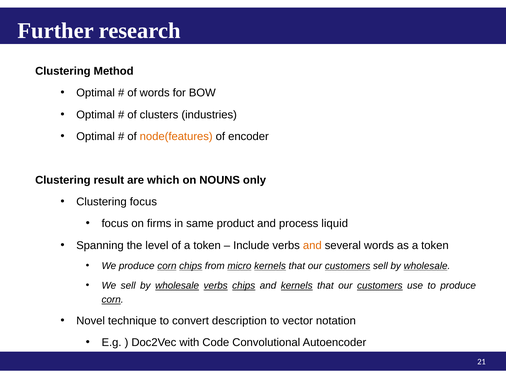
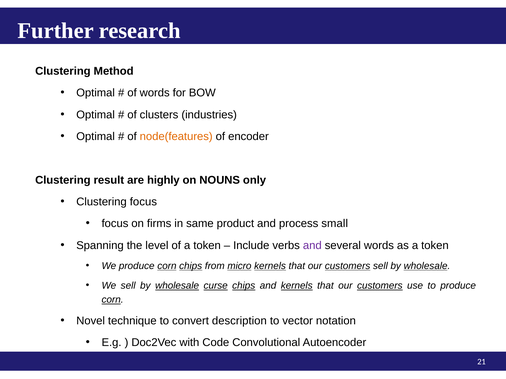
which: which -> highly (163, 180)
liquid: liquid -> small (335, 224)
and colour: orange -> purple (312, 246)
wholesale verbs: verbs -> curse (216, 286)
